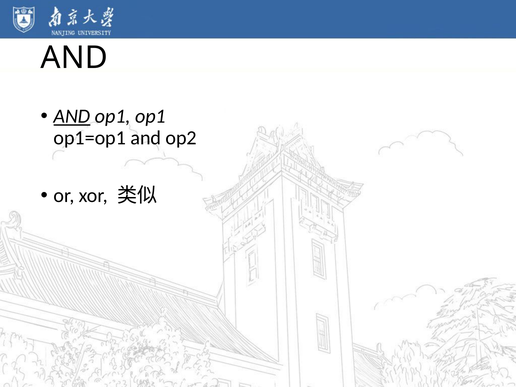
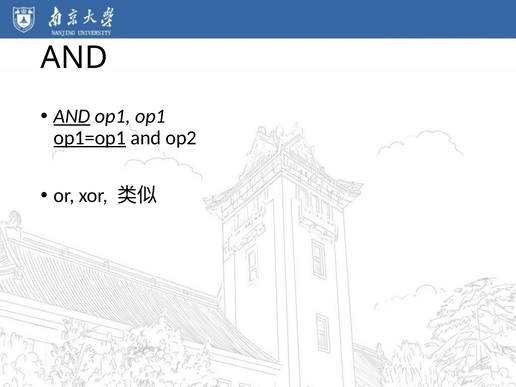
op1=op1 underline: none -> present (90, 138)
